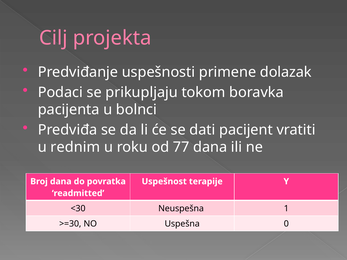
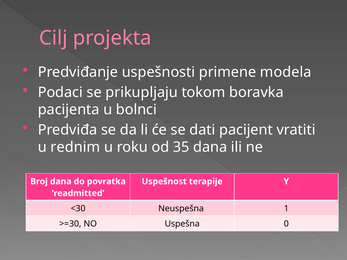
dolazak: dolazak -> modela (286, 72)
77: 77 -> 35 (181, 147)
